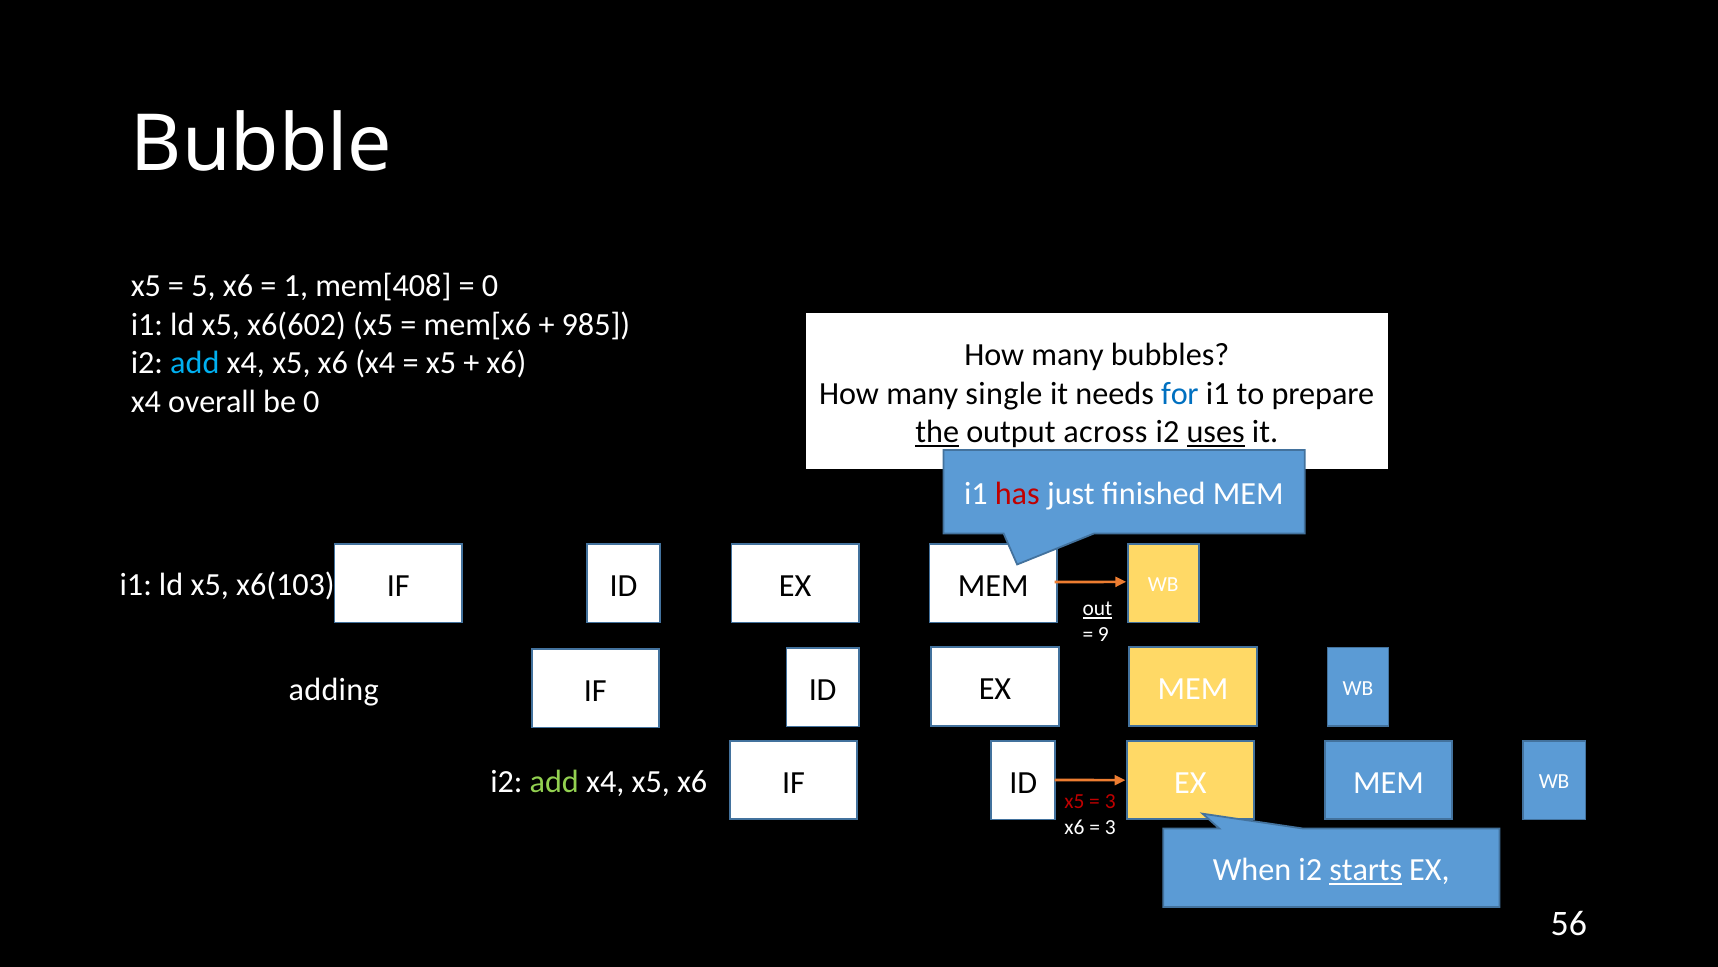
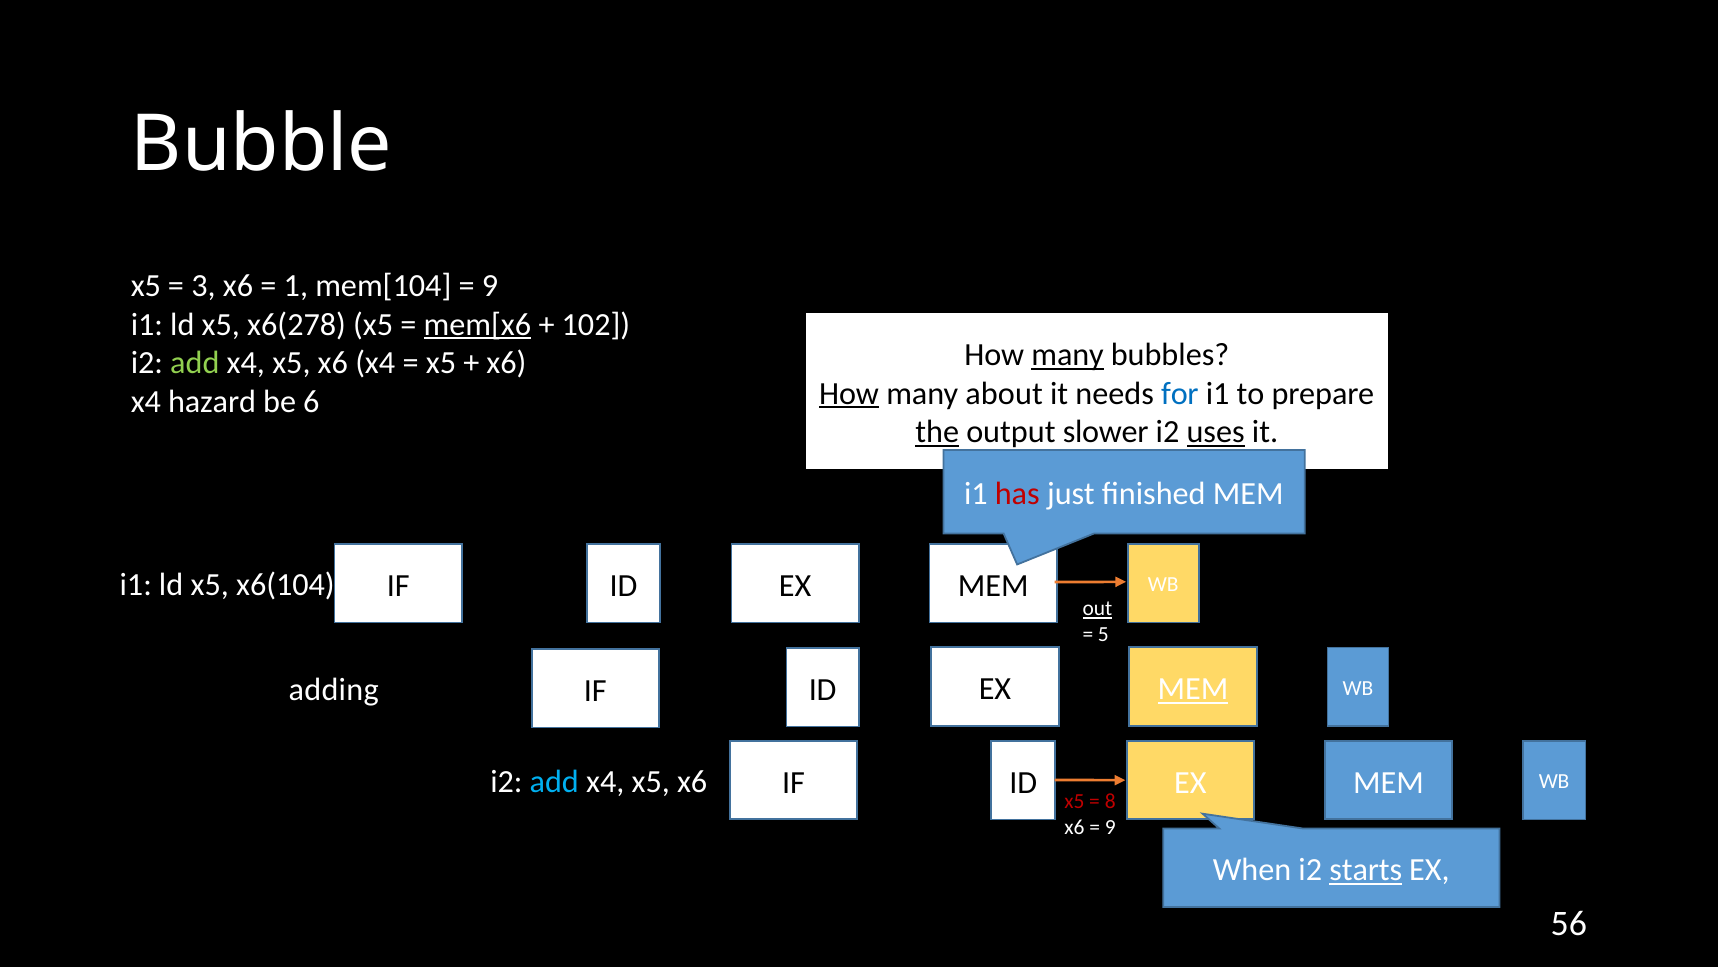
5: 5 -> 3 (203, 286)
mem[408: mem[408 -> mem[104 (383, 286)
0: 0 -> 9 (490, 286)
x6(602: x6(602 -> x6(278 (297, 324)
mem[x6 underline: none -> present (477, 324)
985: 985 -> 102 (596, 324)
many underline: none -> present (1068, 354)
add colour: light blue -> light green (195, 363)
How underline: none -> present (849, 393)
single: single -> about (1004, 393)
overall: overall -> hazard (212, 402)
be 0: 0 -> 6 (311, 402)
across: across -> slower (1106, 432)
x6(103: x6(103 -> x6(104 (285, 585)
9: 9 -> 5 (1103, 634)
MEM underline: none -> present (1193, 688)
add colour: light green -> light blue (554, 781)
3: 3 -> 8 (1110, 801)
3: 3 -> 9 (1110, 827)
